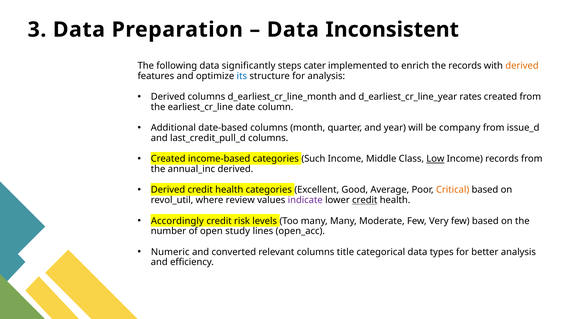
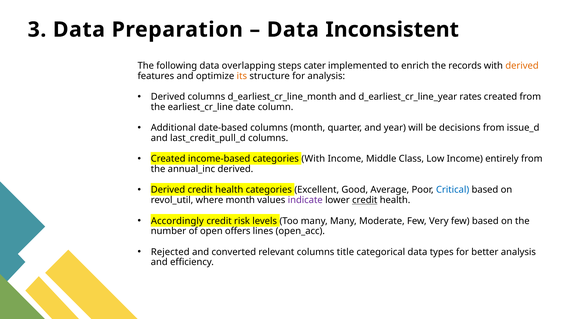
significantly: significantly -> overlapping (249, 66)
its colour: blue -> orange (242, 76)
company: company -> decisions (460, 128)
categories Such: Such -> With (313, 159)
Low underline: present -> none (435, 159)
Income records: records -> entirely (502, 159)
Critical colour: orange -> blue (453, 190)
where review: review -> month (240, 200)
study: study -> offers (238, 231)
Numeric: Numeric -> Rejected (170, 252)
